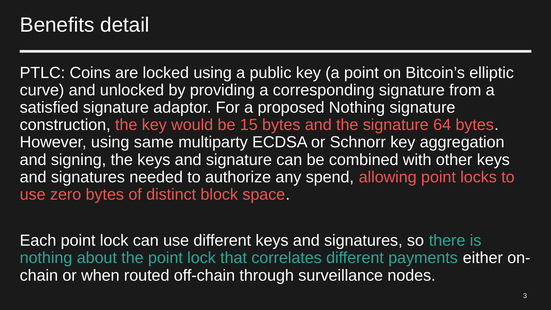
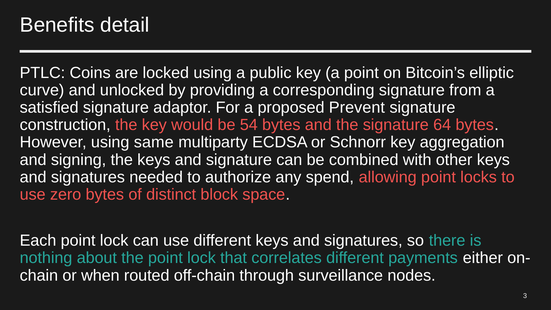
proposed Nothing: Nothing -> Prevent (357, 108)
15: 15 -> 54 (249, 125)
